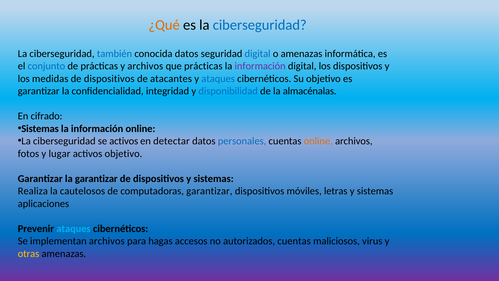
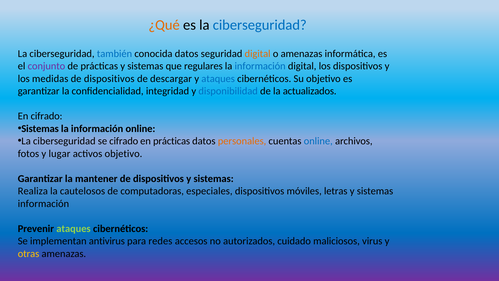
digital colour: blue -> orange (258, 54)
conjunto colour: blue -> purple (46, 66)
prácticas y archivos: archivos -> sistemas (145, 66)
que prácticas: prácticas -> regulares (203, 66)
información colour: purple -> blue (260, 66)
atacantes: atacantes -> descargar (171, 79)
almacénalas: almacénalas -> actualizados (310, 91)
se activos: activos -> cifrado (124, 141)
en detectar: detectar -> prácticas (172, 141)
personales colour: blue -> orange (242, 141)
online colour: orange -> blue (318, 141)
la garantizar: garantizar -> mantener (96, 178)
computadoras garantizar: garantizar -> especiales (209, 191)
aplicaciones: aplicaciones -> información (43, 203)
ataques colour: light blue -> light green (73, 228)
implementan archivos: archivos -> antivirus (107, 241)
hagas: hagas -> redes (160, 241)
autorizados cuentas: cuentas -> cuidado (294, 241)
